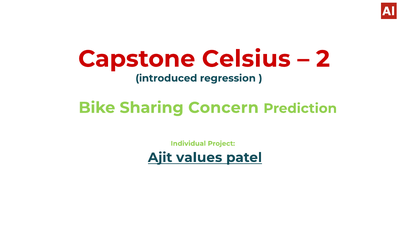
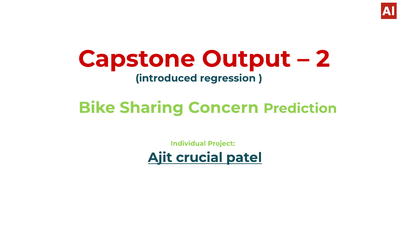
Celsius: Celsius -> Output (246, 59)
values: values -> crucial (199, 157)
